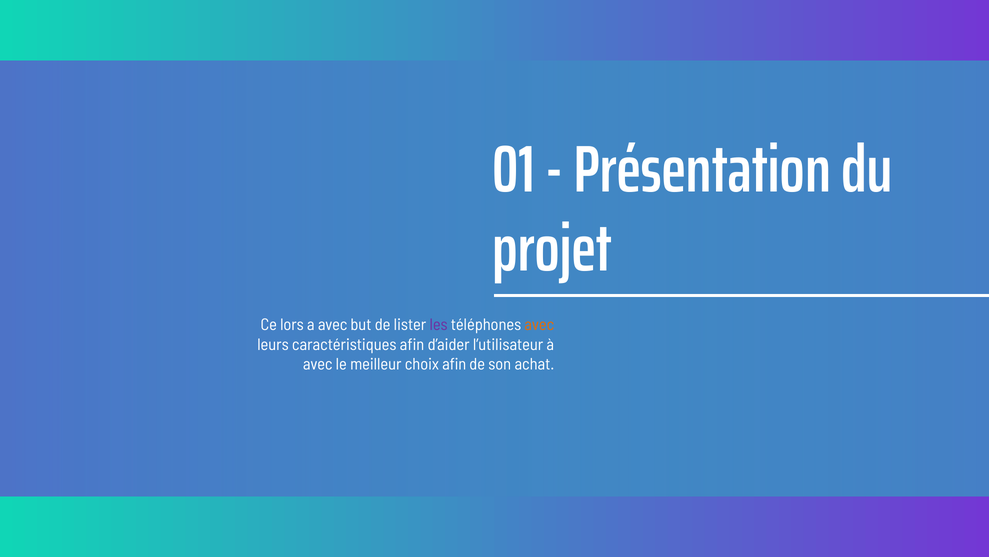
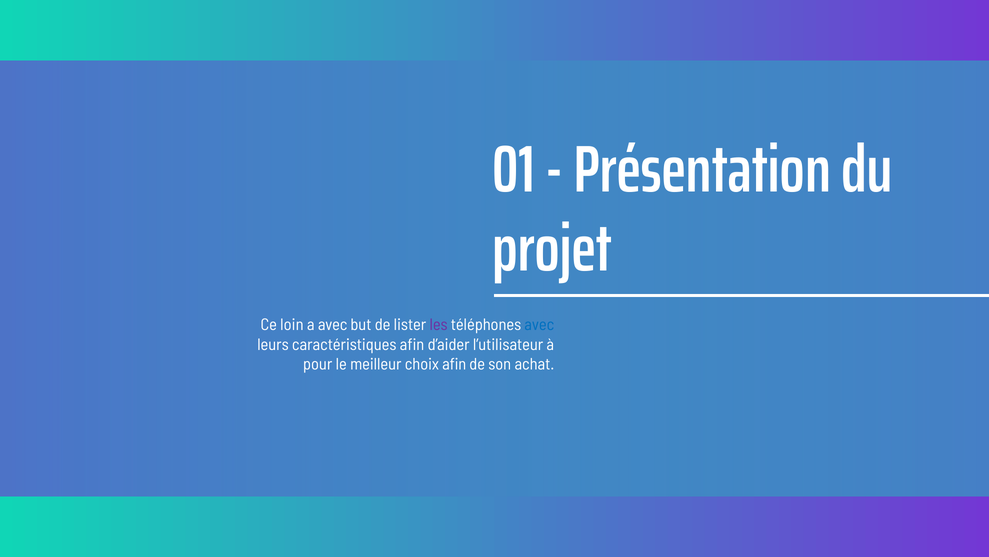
lors: lors -> loin (292, 324)
avec colour: orange -> blue (539, 324)
avec: avec -> pour (318, 364)
